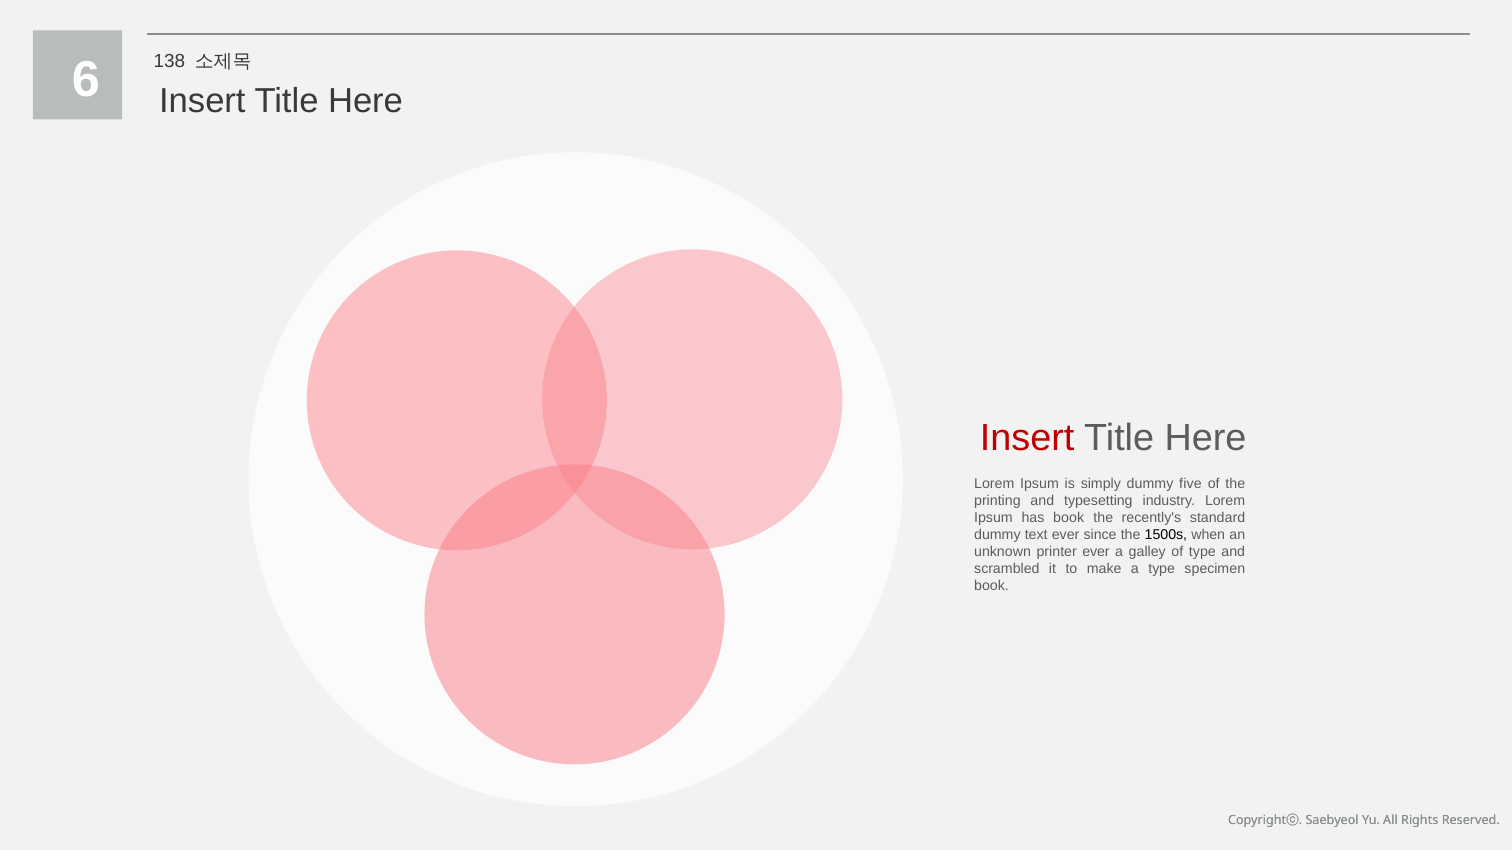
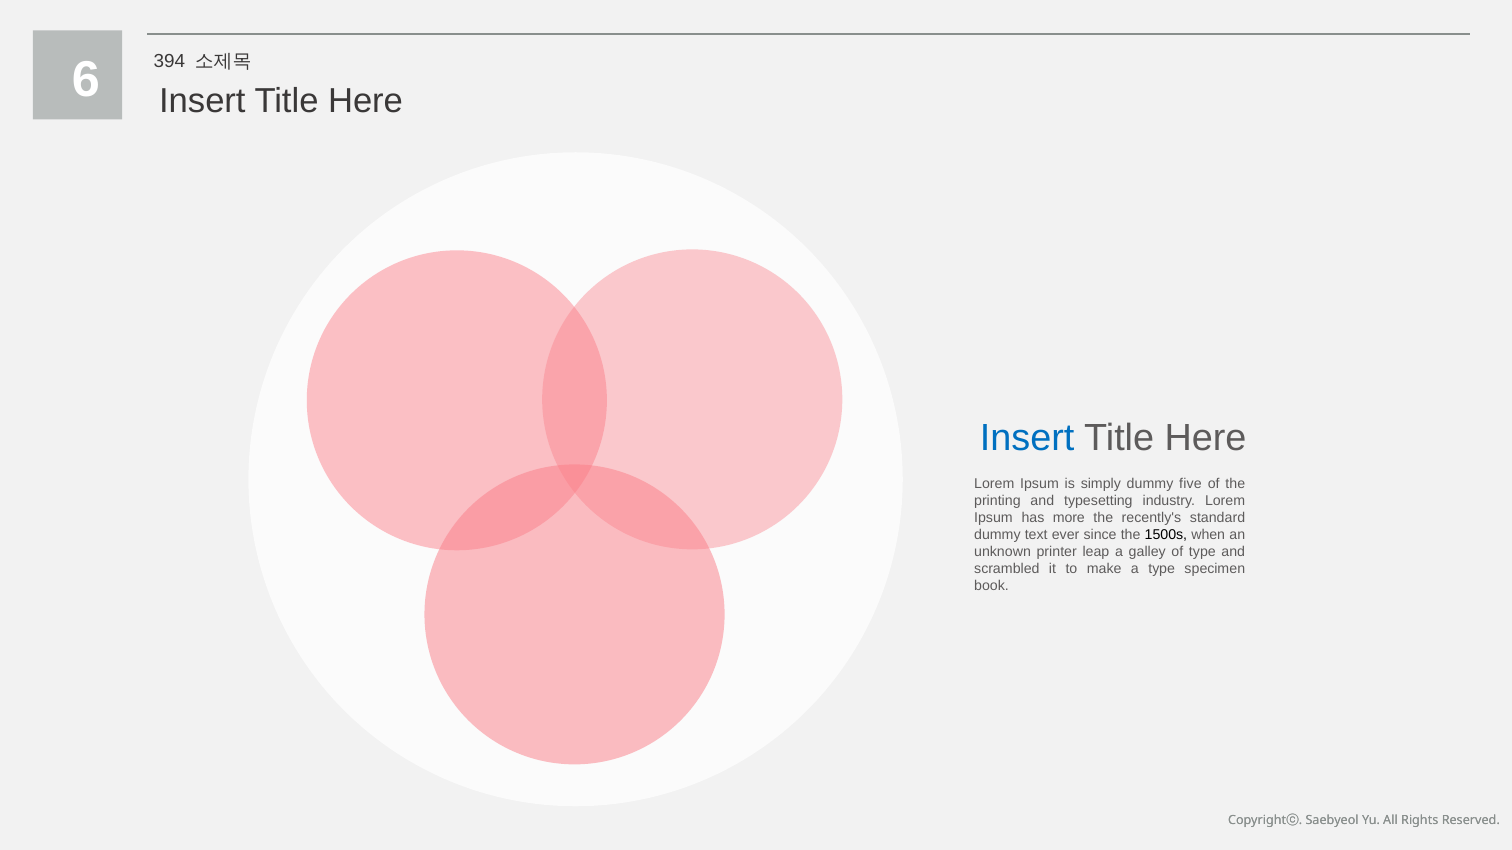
138: 138 -> 394 (169, 62)
Insert colour: red -> blue (1027, 439)
has book: book -> more (1069, 518)
printer ever: ever -> leap (1096, 552)
